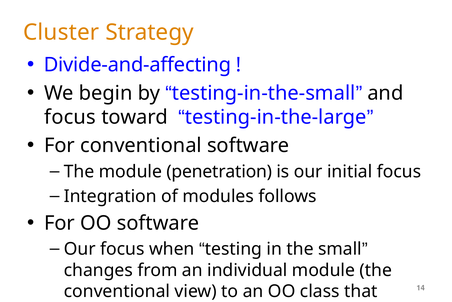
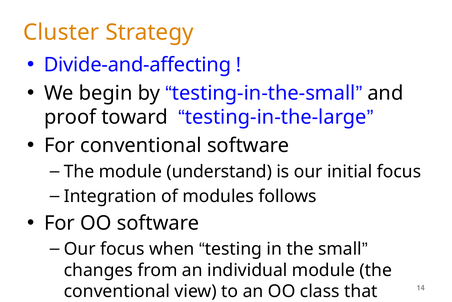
focus: focus -> proof (70, 117)
penetration: penetration -> understand (219, 171)
